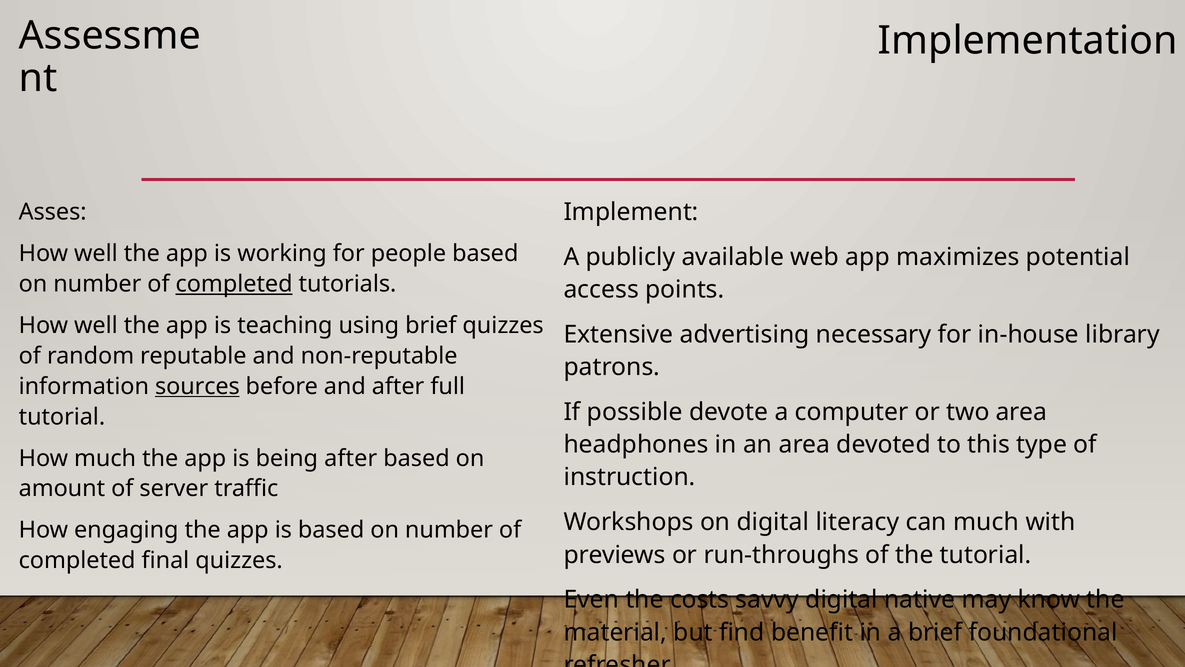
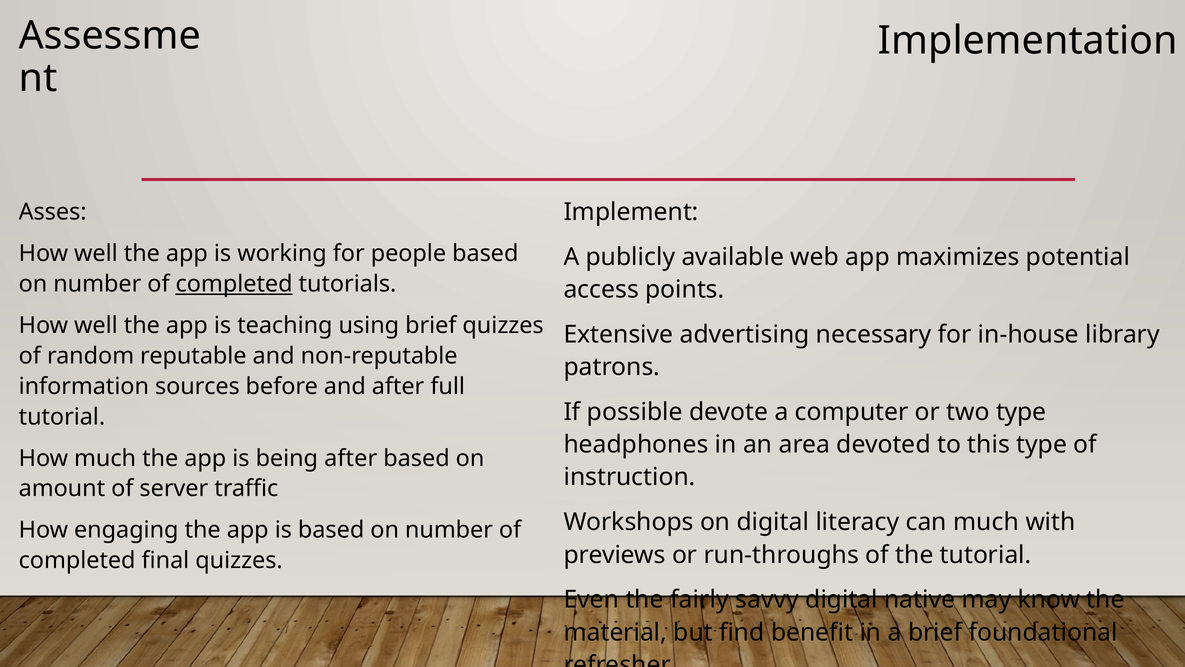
sources underline: present -> none (197, 386)
two area: area -> type (1021, 412)
costs: costs -> fairly (699, 599)
